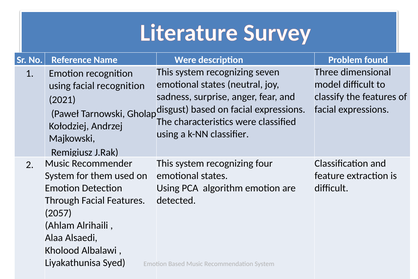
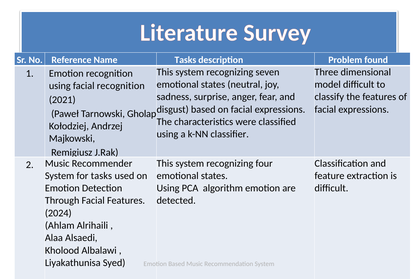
Name Were: Were -> Tasks (185, 60)
for them: them -> tasks (101, 176)
2057: 2057 -> 2024 (58, 213)
